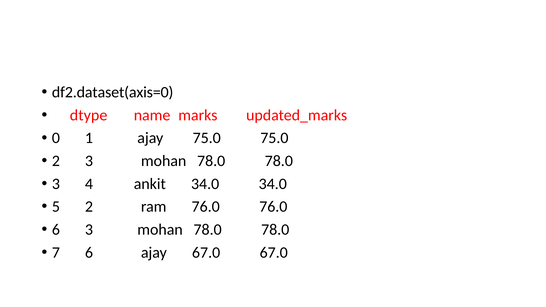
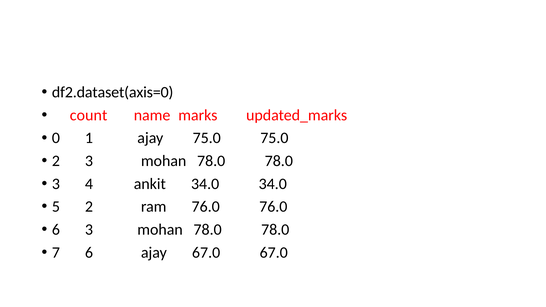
dtype: dtype -> count (89, 115)
